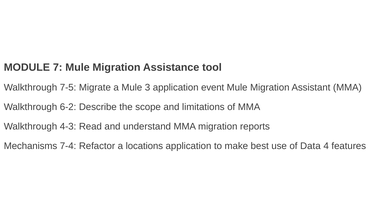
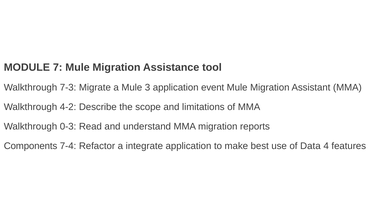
7-5: 7-5 -> 7-3 (68, 88)
6-2: 6-2 -> 4-2 (68, 107)
4-3: 4-3 -> 0-3 (68, 127)
Mechanisms: Mechanisms -> Components (31, 146)
locations: locations -> integrate (144, 146)
